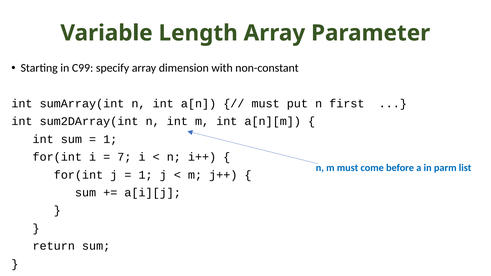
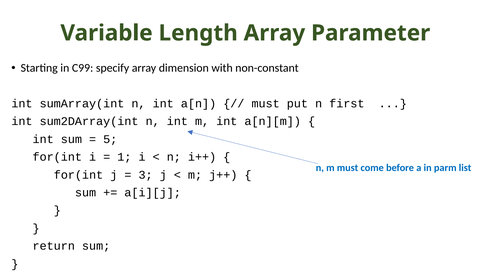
1: 1 -> 5 (110, 139)
7: 7 -> 1 (124, 157)
1: 1 -> 3 (146, 175)
